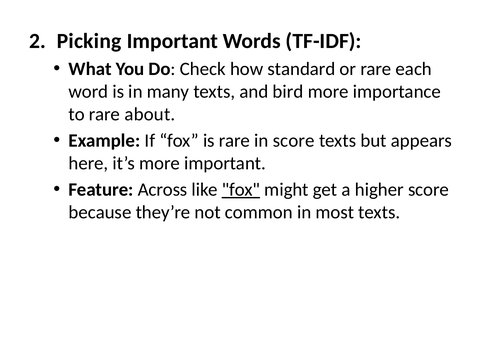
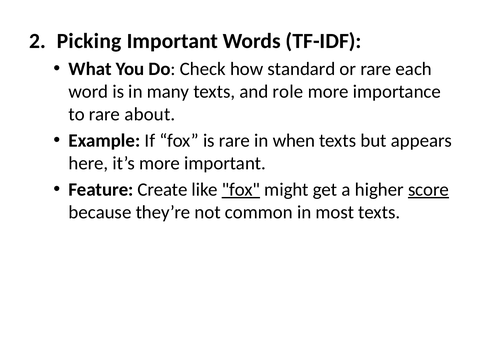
bird: bird -> role (288, 92)
in score: score -> when (294, 141)
Across: Across -> Create (163, 190)
score underline: none -> present (428, 190)
